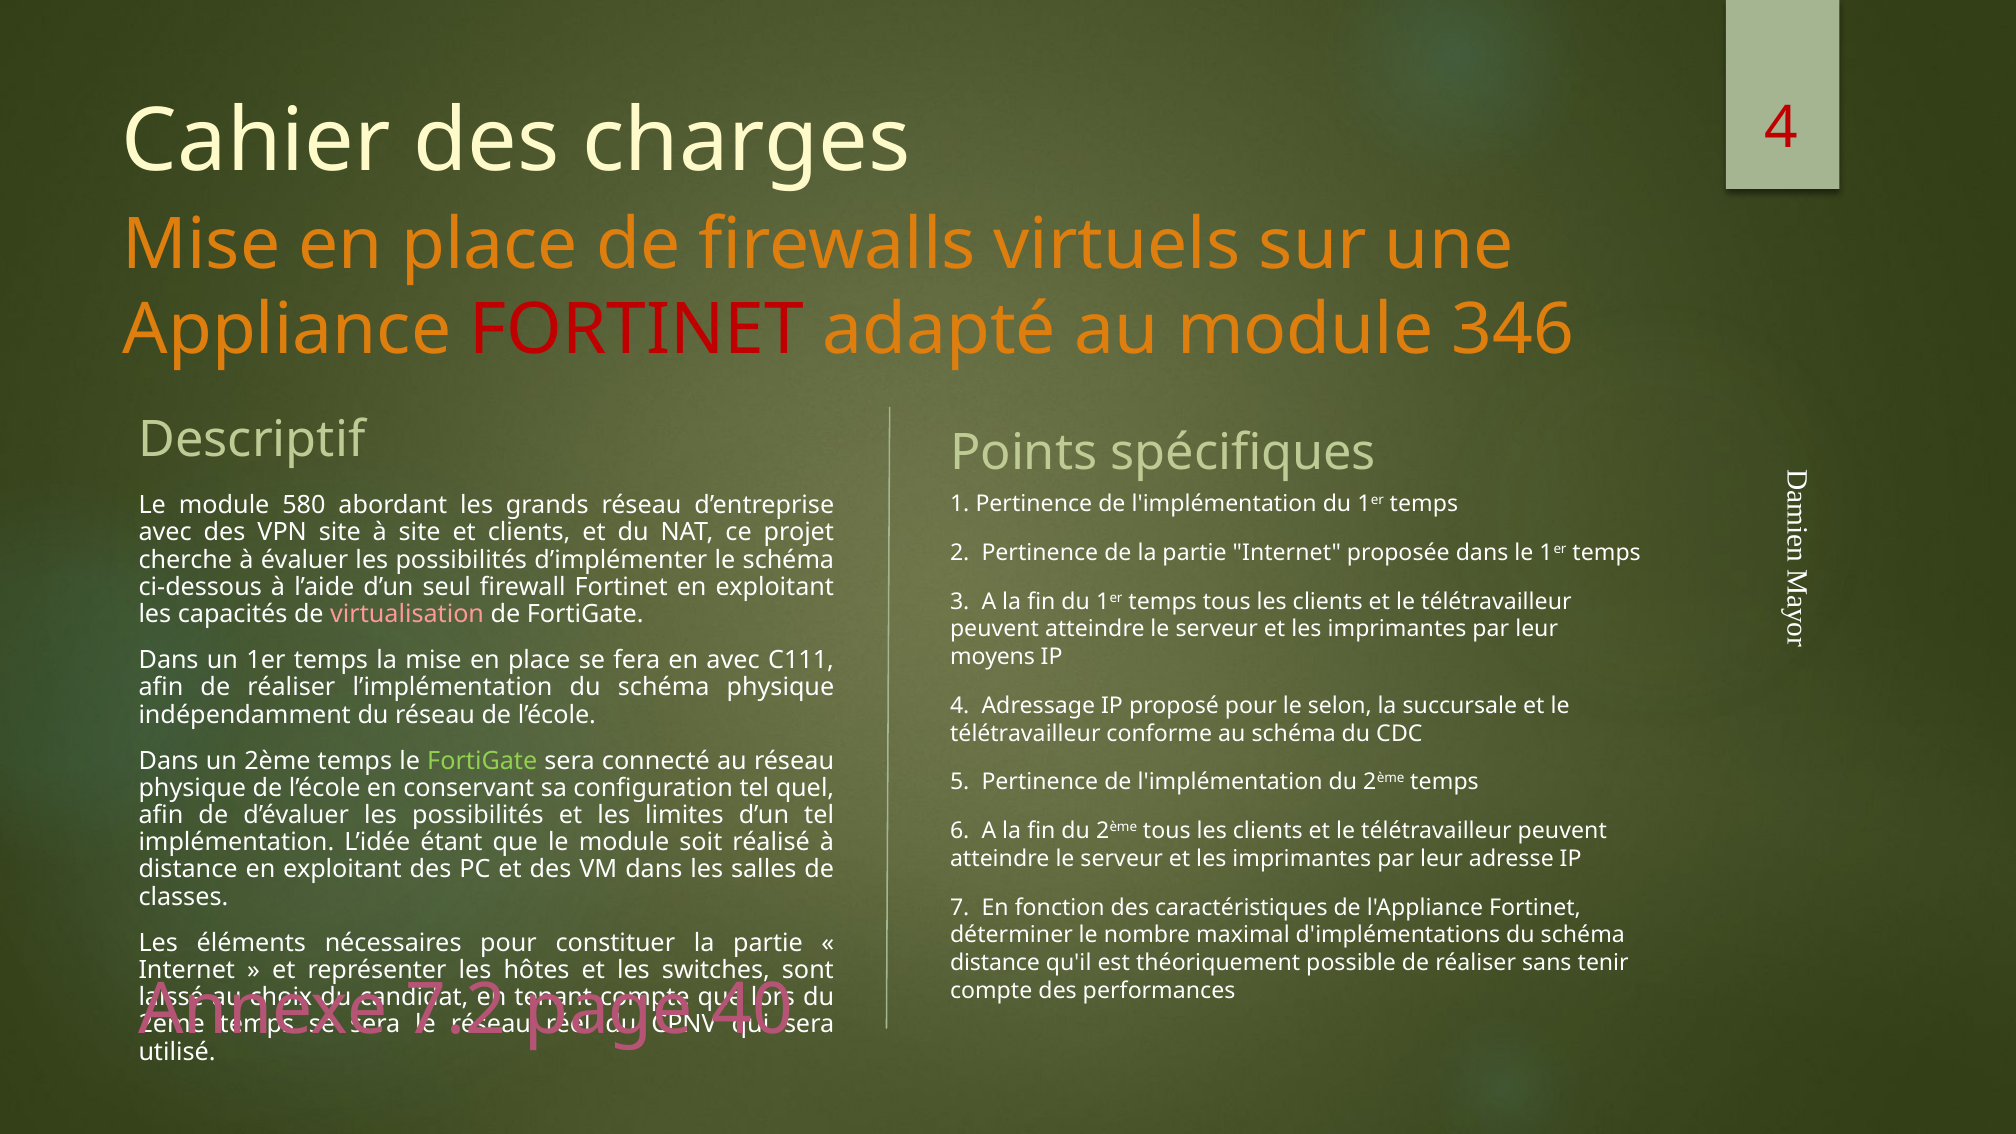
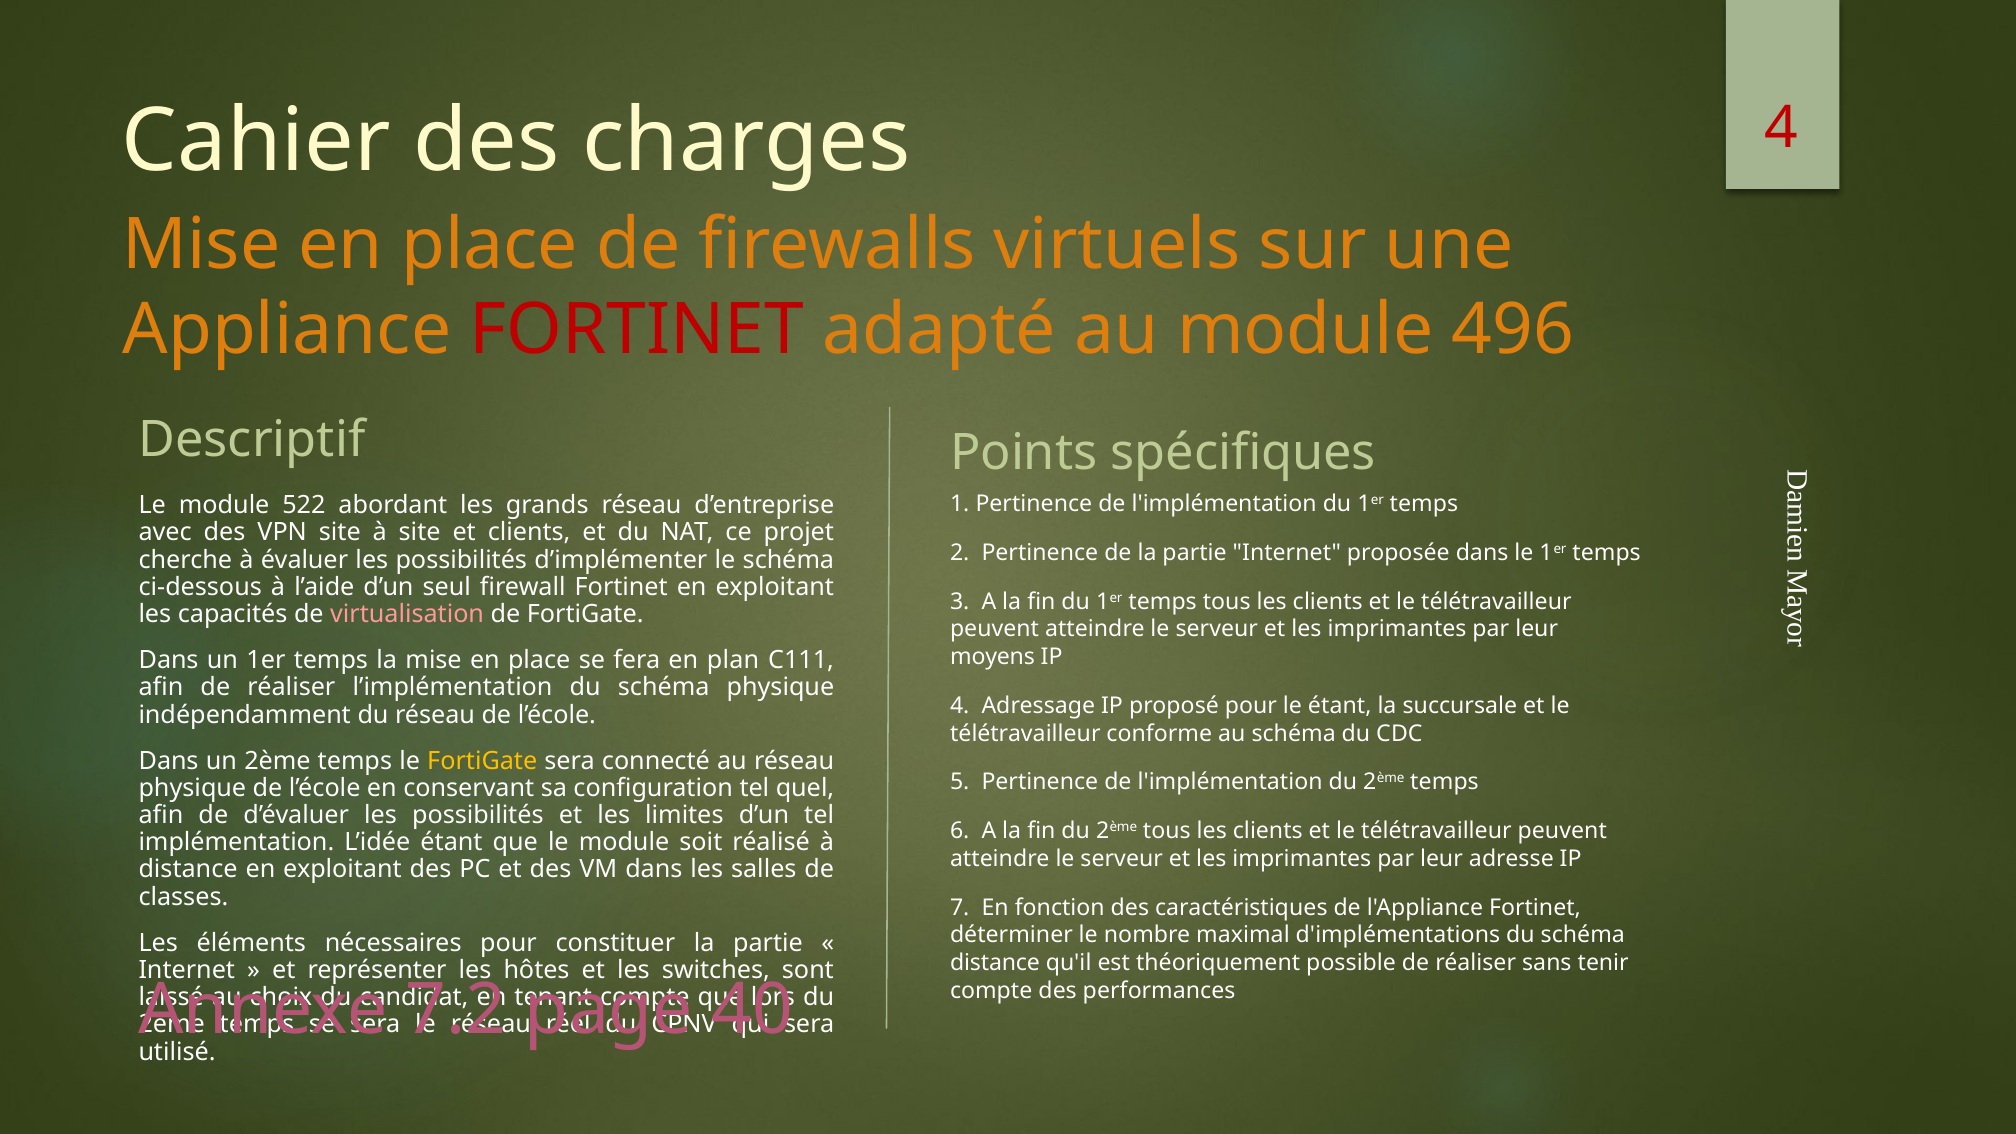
346: 346 -> 496 (1513, 330)
580: 580 -> 522 (304, 505)
en avec: avec -> plan (733, 660)
le selon: selon -> étant (1340, 706)
FortiGate colour: light green -> yellow (482, 761)
